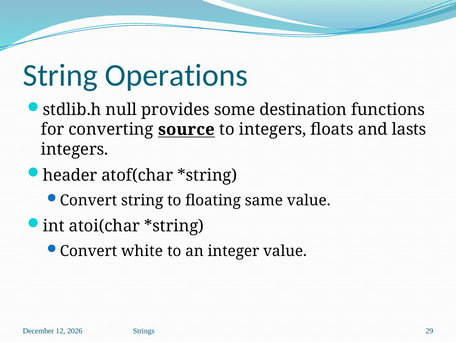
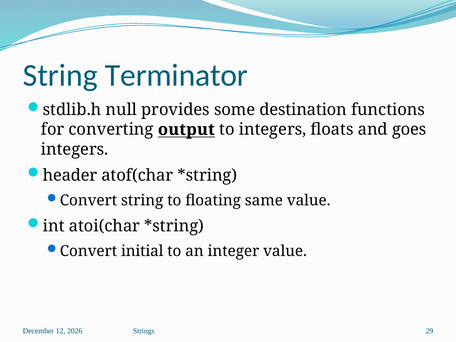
Operations: Operations -> Terminator (176, 75)
source: source -> output (186, 130)
lasts: lasts -> goes (409, 130)
white: white -> initial (142, 251)
